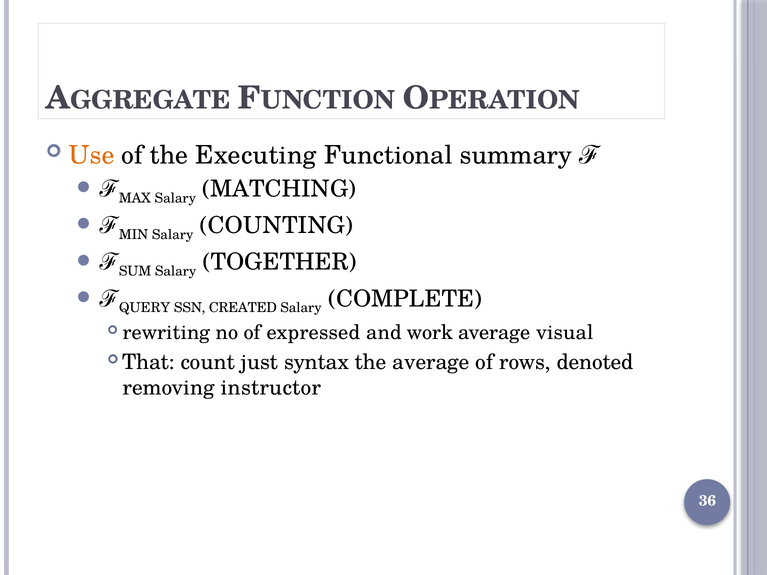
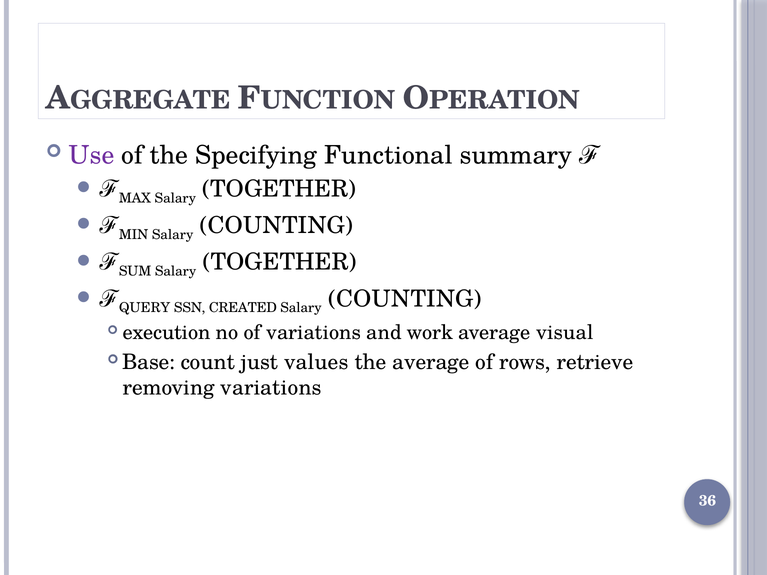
Use colour: orange -> purple (92, 155)
Executing: Executing -> Specifying (256, 155)
MATCHING: MATCHING -> TOGETHER (279, 189)
COMPLETE: COMPLETE -> COUNTING (405, 299)
rewriting: rewriting -> execution (167, 333)
of expressed: expressed -> variations (314, 333)
That: That -> Base (149, 362)
syntax: syntax -> values (316, 362)
denoted: denoted -> retrieve (595, 362)
removing instructor: instructor -> variations (271, 388)
